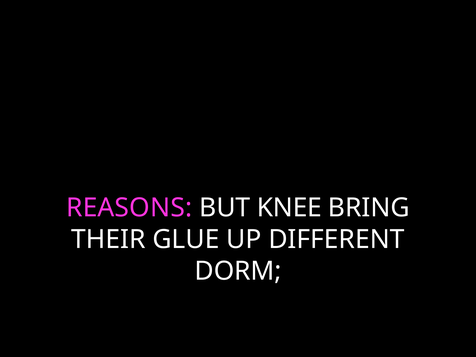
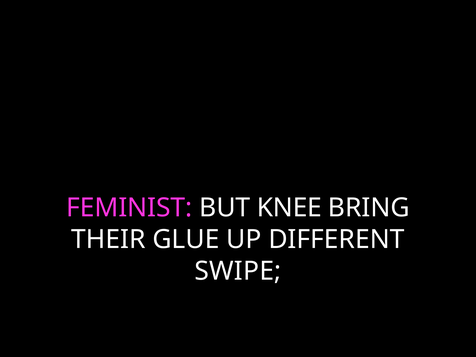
REASONS: REASONS -> FEMINIST (129, 208)
DORM: DORM -> SWIPE (238, 271)
